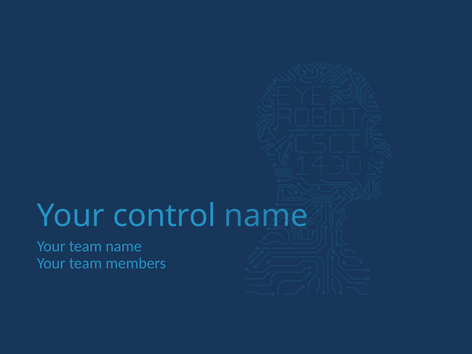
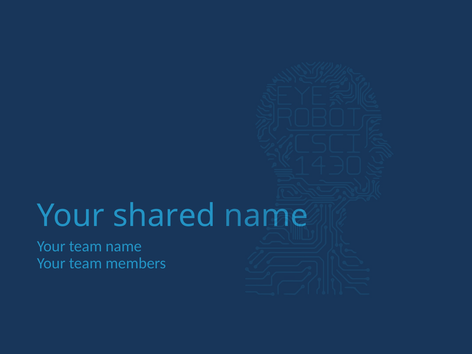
control: control -> shared (164, 216)
